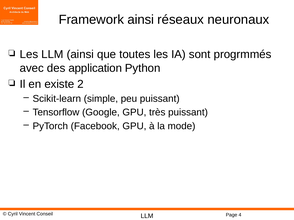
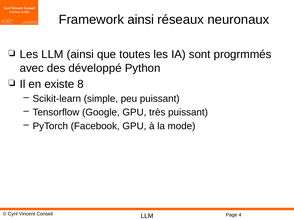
application: application -> développé (95, 68)
2: 2 -> 8 (81, 84)
